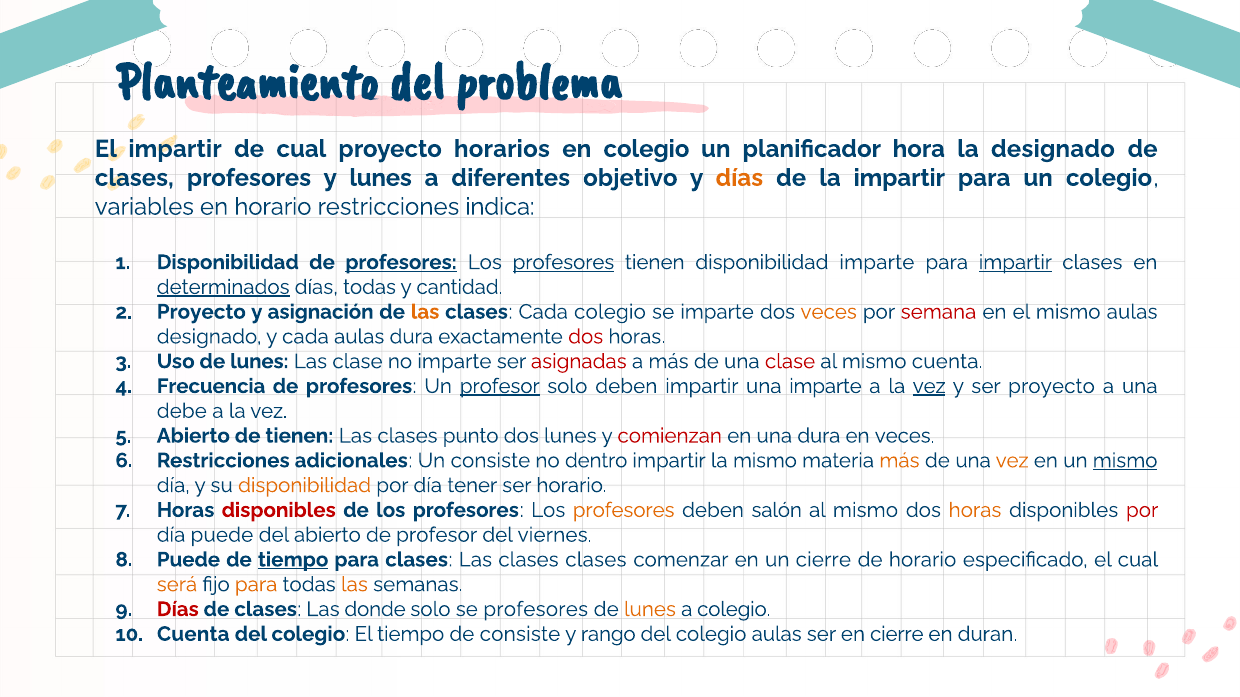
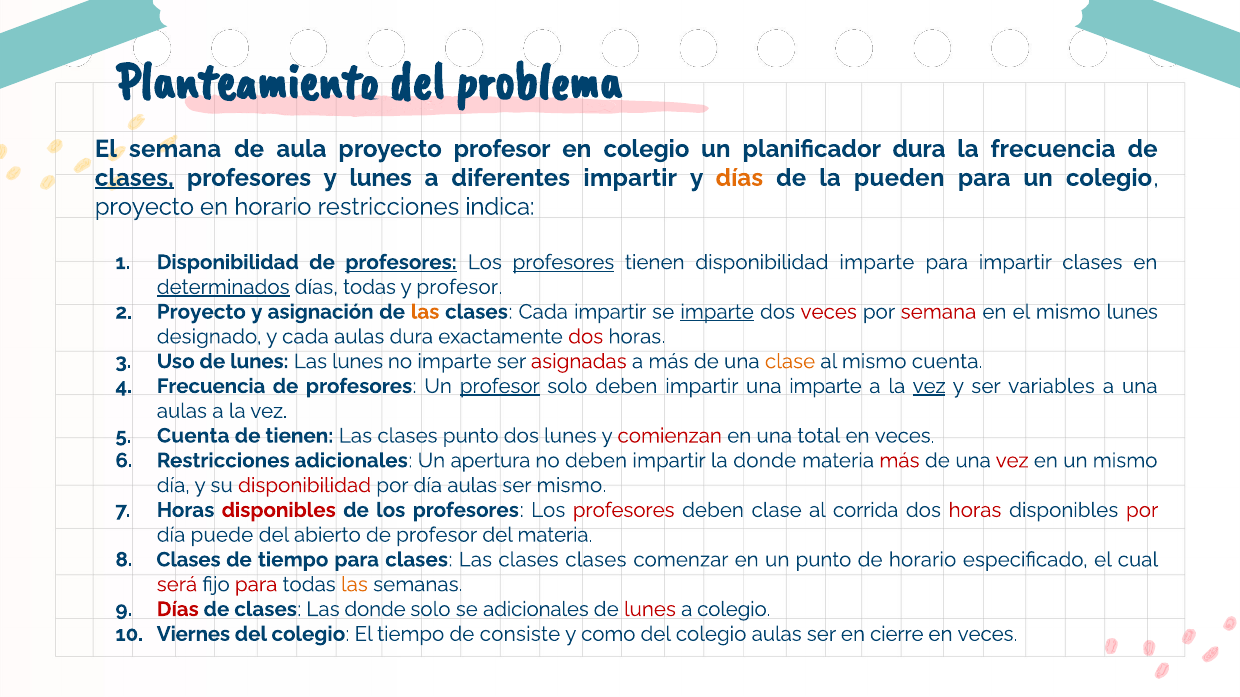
El impartir: impartir -> semana (175, 149)
de cual: cual -> aula (301, 149)
proyecto horarios: horarios -> profesor (502, 149)
planificador hora: hora -> dura (919, 149)
la designado: designado -> frecuencia (1053, 149)
clases underline: none -> present (134, 178)
diferentes objetivo: objetivo -> impartir (630, 178)
la impartir: impartir -> pueden (899, 178)
variables: variables -> proyecto (144, 207)
impartir underline: present -> none (1015, 262)
y cantidad: cantidad -> profesor (459, 287)
Cada colegio: colegio -> impartir (610, 312)
imparte underline: none -> present (717, 312)
veces colour: orange -> red (829, 312)
mismo aulas: aulas -> lunes (1132, 312)
Las clase: clase -> lunes (358, 362)
clase colour: red -> orange (790, 362)
ser proyecto: proyecto -> variables (1051, 386)
debe: debe -> aulas (182, 411)
Abierto: Abierto -> Cuenta (193, 436)
una dura: dura -> total (819, 436)
Un consiste: consiste -> apertura (491, 461)
no dentro: dentro -> deben (596, 461)
la mismo: mismo -> donde (765, 461)
más colour: orange -> red (899, 461)
vez colour: orange -> red (1012, 461)
mismo underline: present -> none (1125, 461)
disponibilidad colour: orange -> red (305, 486)
día tener: tener -> aulas (472, 486)
ser horario: horario -> mismo (571, 486)
profesores colour: orange -> red (624, 510)
deben salón: salón -> clase (777, 510)
mismo: mismo -> corrida (866, 510)
horas colour: orange -> red (975, 510)
del viernes: viernes -> materia (555, 535)
Puede: Puede -> Clases (188, 560)
tiempo underline: present -> none (293, 560)
un cierre: cierre -> punto (823, 560)
será colour: orange -> red (177, 585)
para colour: orange -> red (256, 585)
se profesores: profesores -> adicionales (536, 610)
lunes colour: orange -> red (650, 610)
Cuenta: Cuenta -> Viernes (193, 634)
rango: rango -> como (608, 634)
duran: duran -> veces (987, 634)
